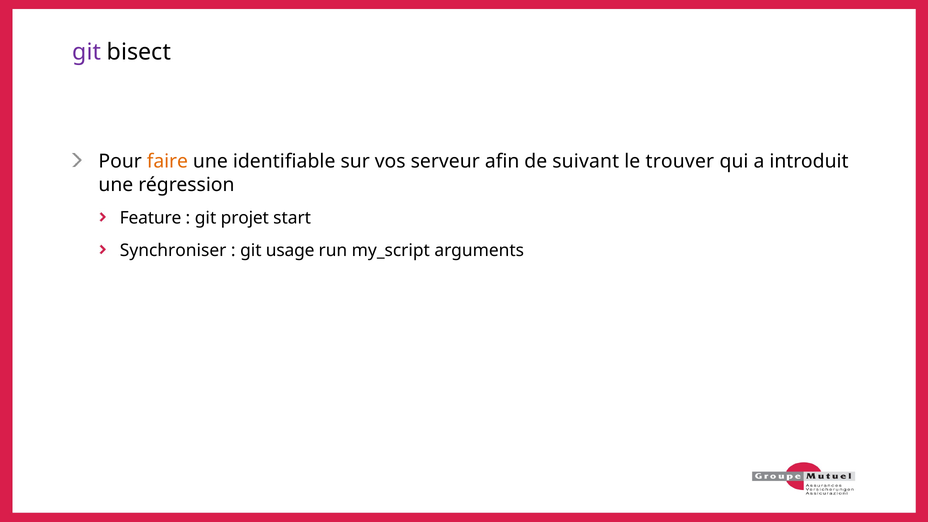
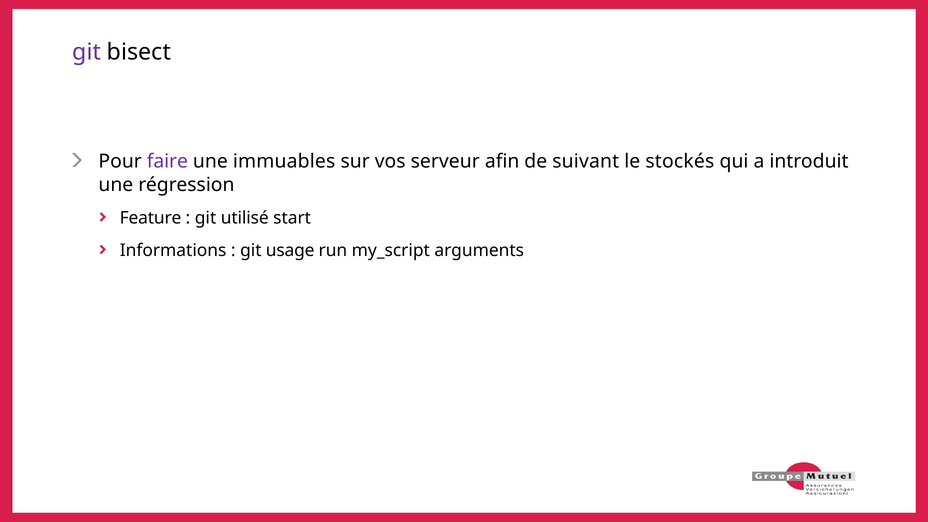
faire colour: orange -> purple (167, 161)
identifiable: identifiable -> immuables (284, 161)
trouver: trouver -> stockés (680, 161)
projet: projet -> utilisé (245, 218)
Synchroniser: Synchroniser -> Informations (173, 251)
